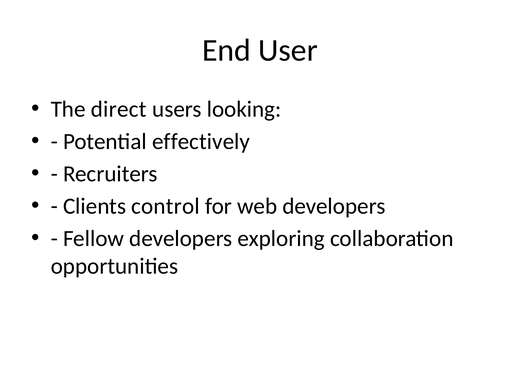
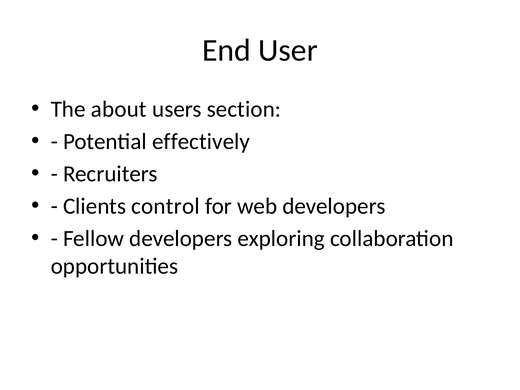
direct: direct -> about (119, 109)
looking: looking -> section (244, 109)
